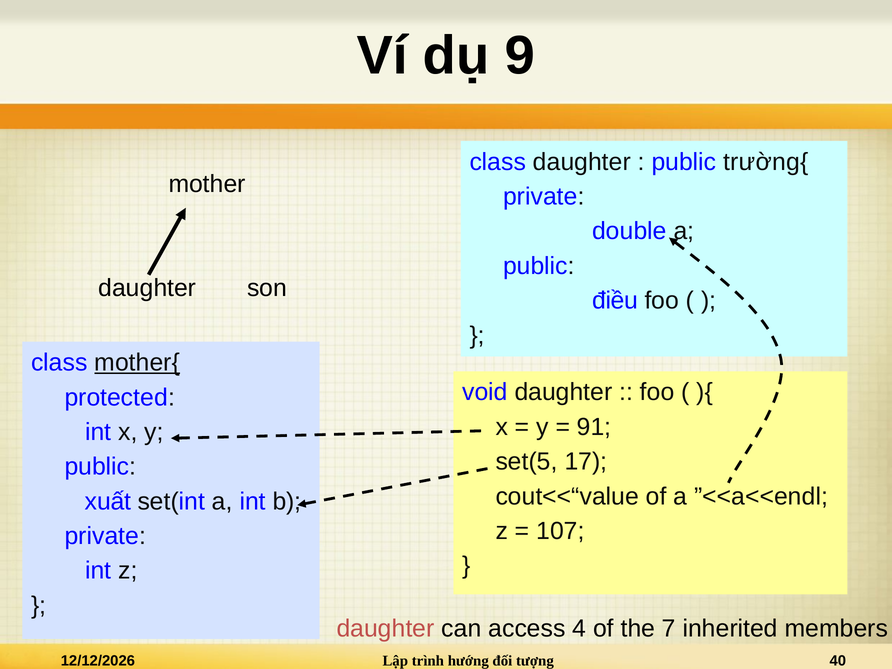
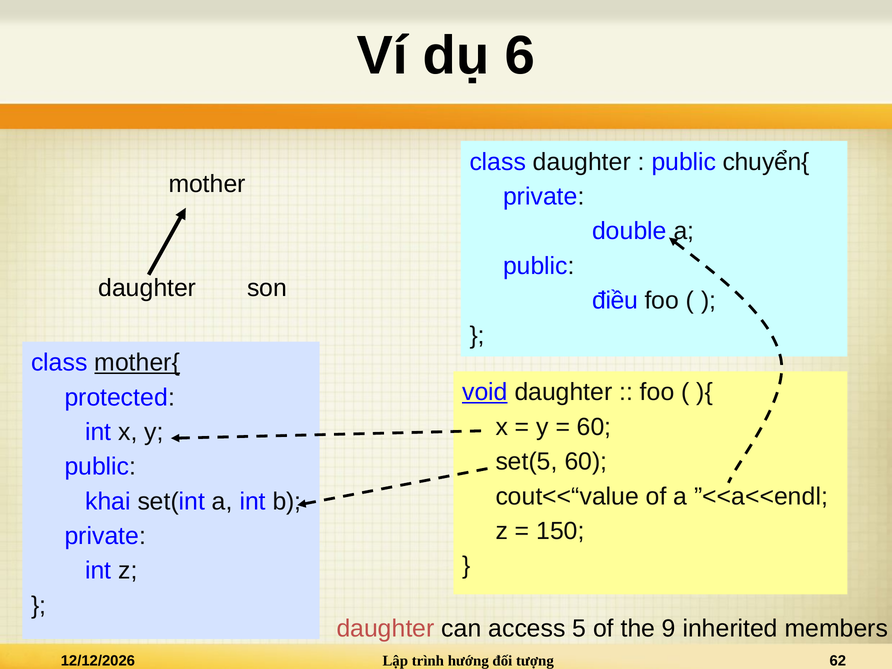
9: 9 -> 6 (520, 56)
trường{: trường{ -> chuyển{ (766, 162)
void underline: none -> present (485, 392)
91: 91 -> 60 (594, 427)
set(5 17: 17 -> 60 (586, 462)
xuất: xuất -> khai (108, 501)
107: 107 -> 150 (560, 531)
4: 4 -> 5 (579, 629)
7: 7 -> 9 (669, 629)
40: 40 -> 62 (838, 661)
